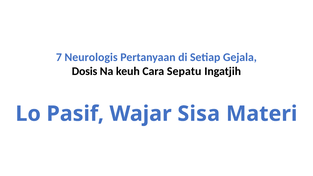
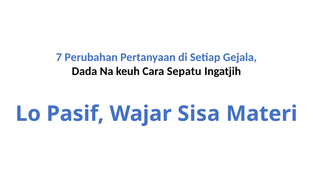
Neurologis: Neurologis -> Perubahan (91, 57)
Dosis: Dosis -> Dada (84, 71)
